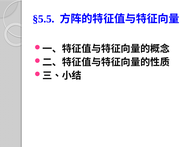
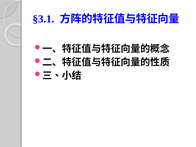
§5.5: §5.5 -> §3.1 (44, 19)
